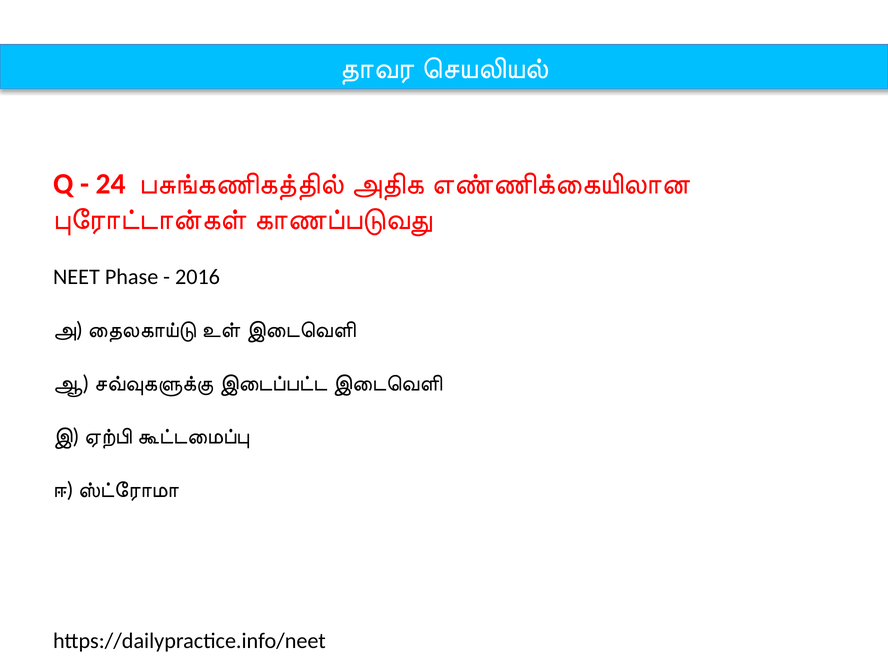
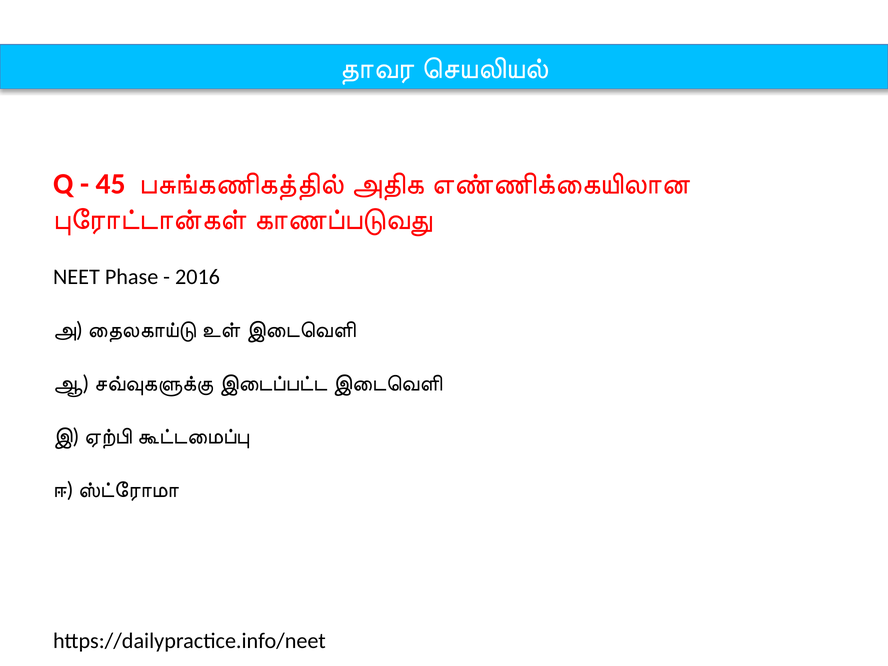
24: 24 -> 45 (111, 184)
